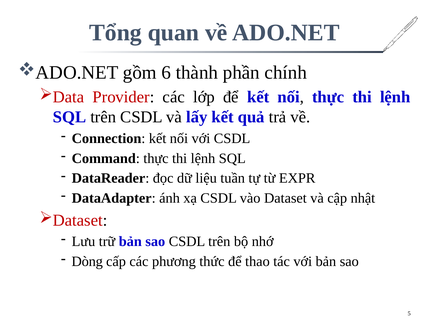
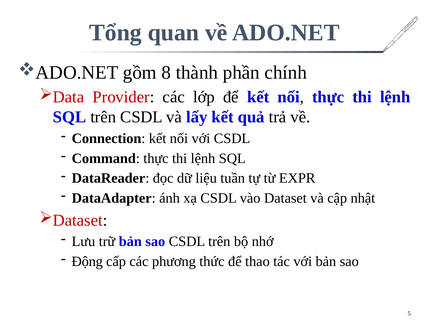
6: 6 -> 8 (166, 73)
Dòng: Dòng -> Động (87, 262)
